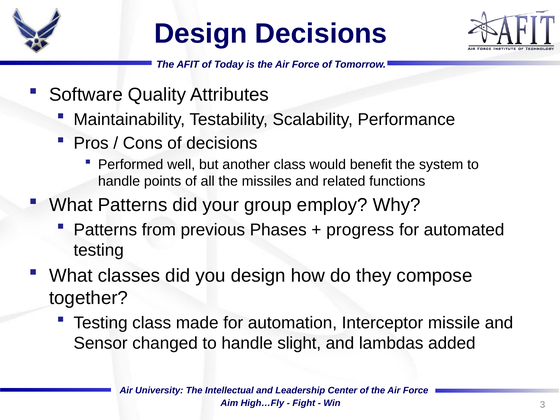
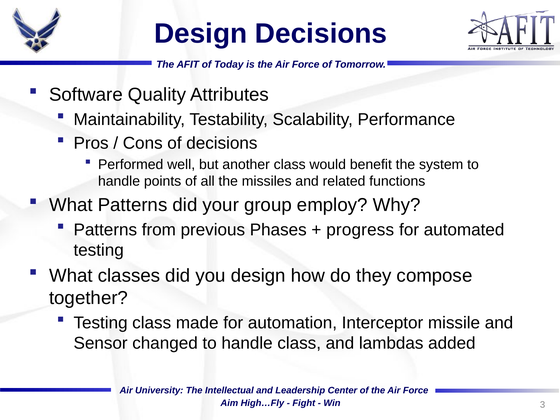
handle slight: slight -> class (299, 343)
